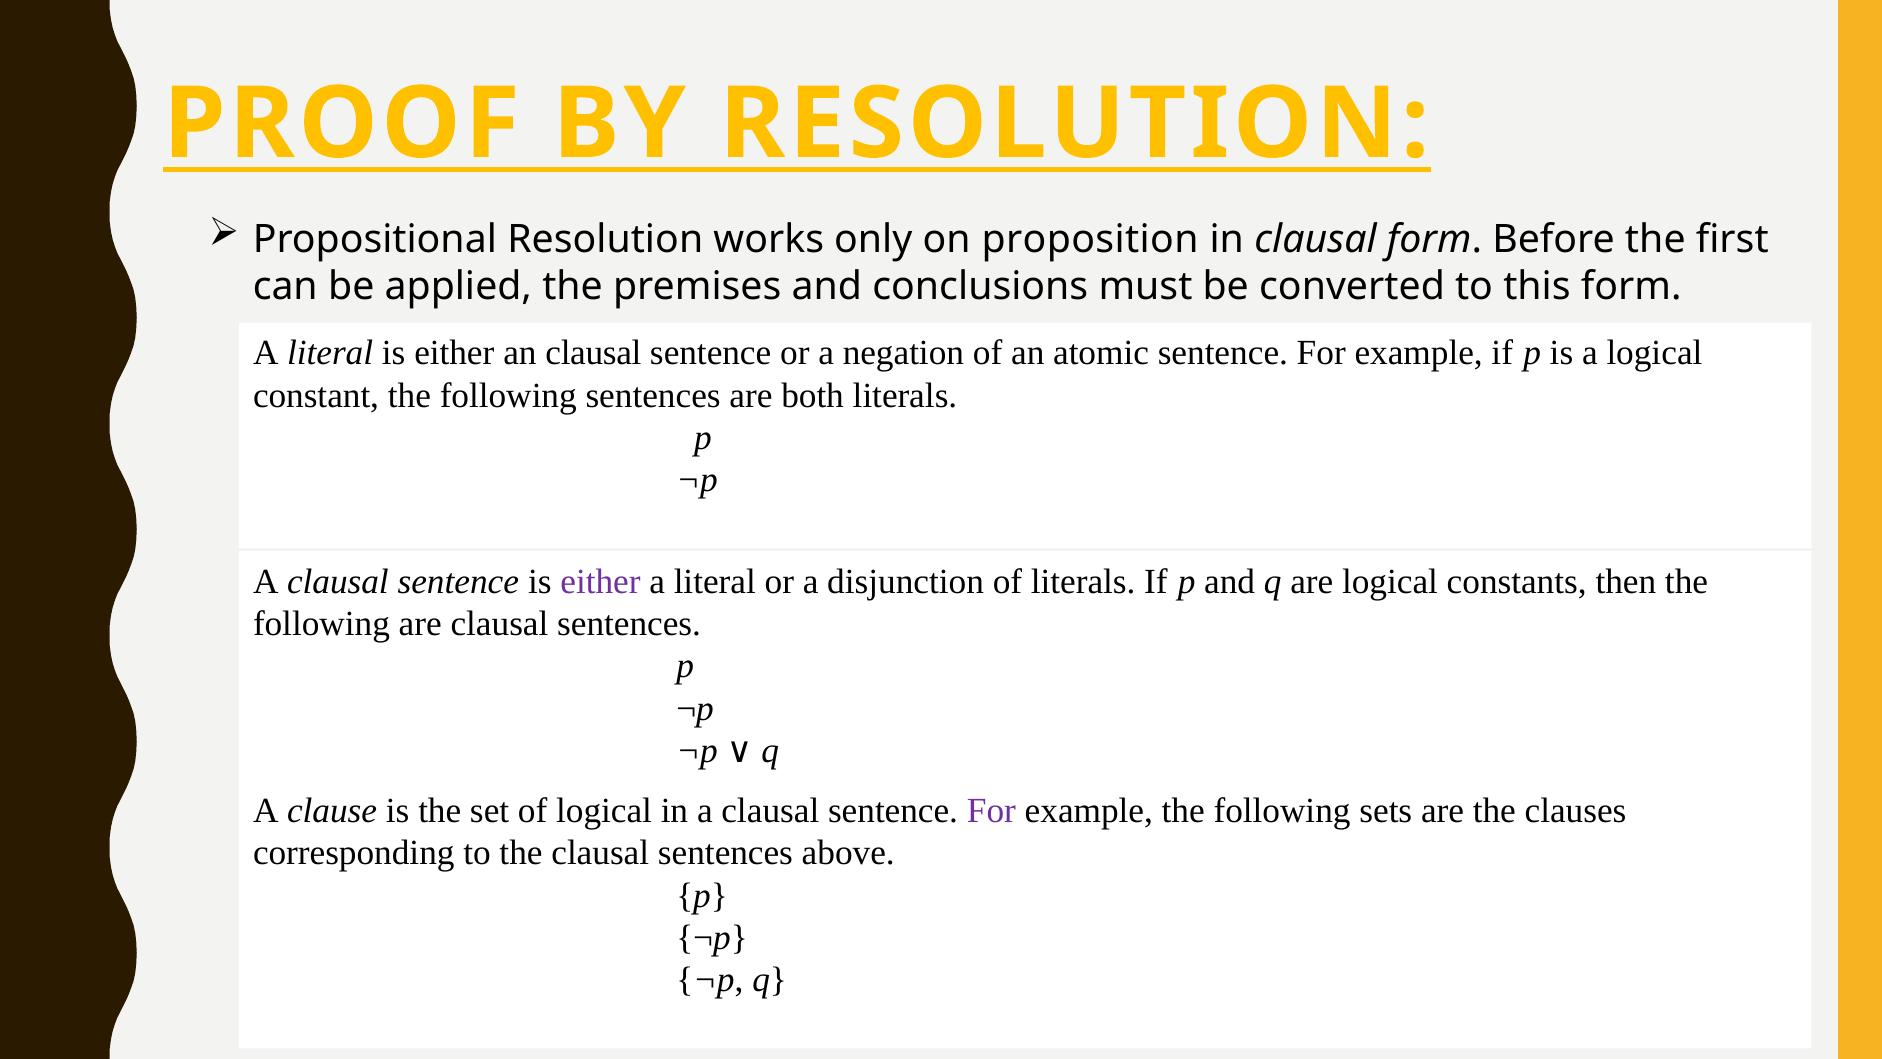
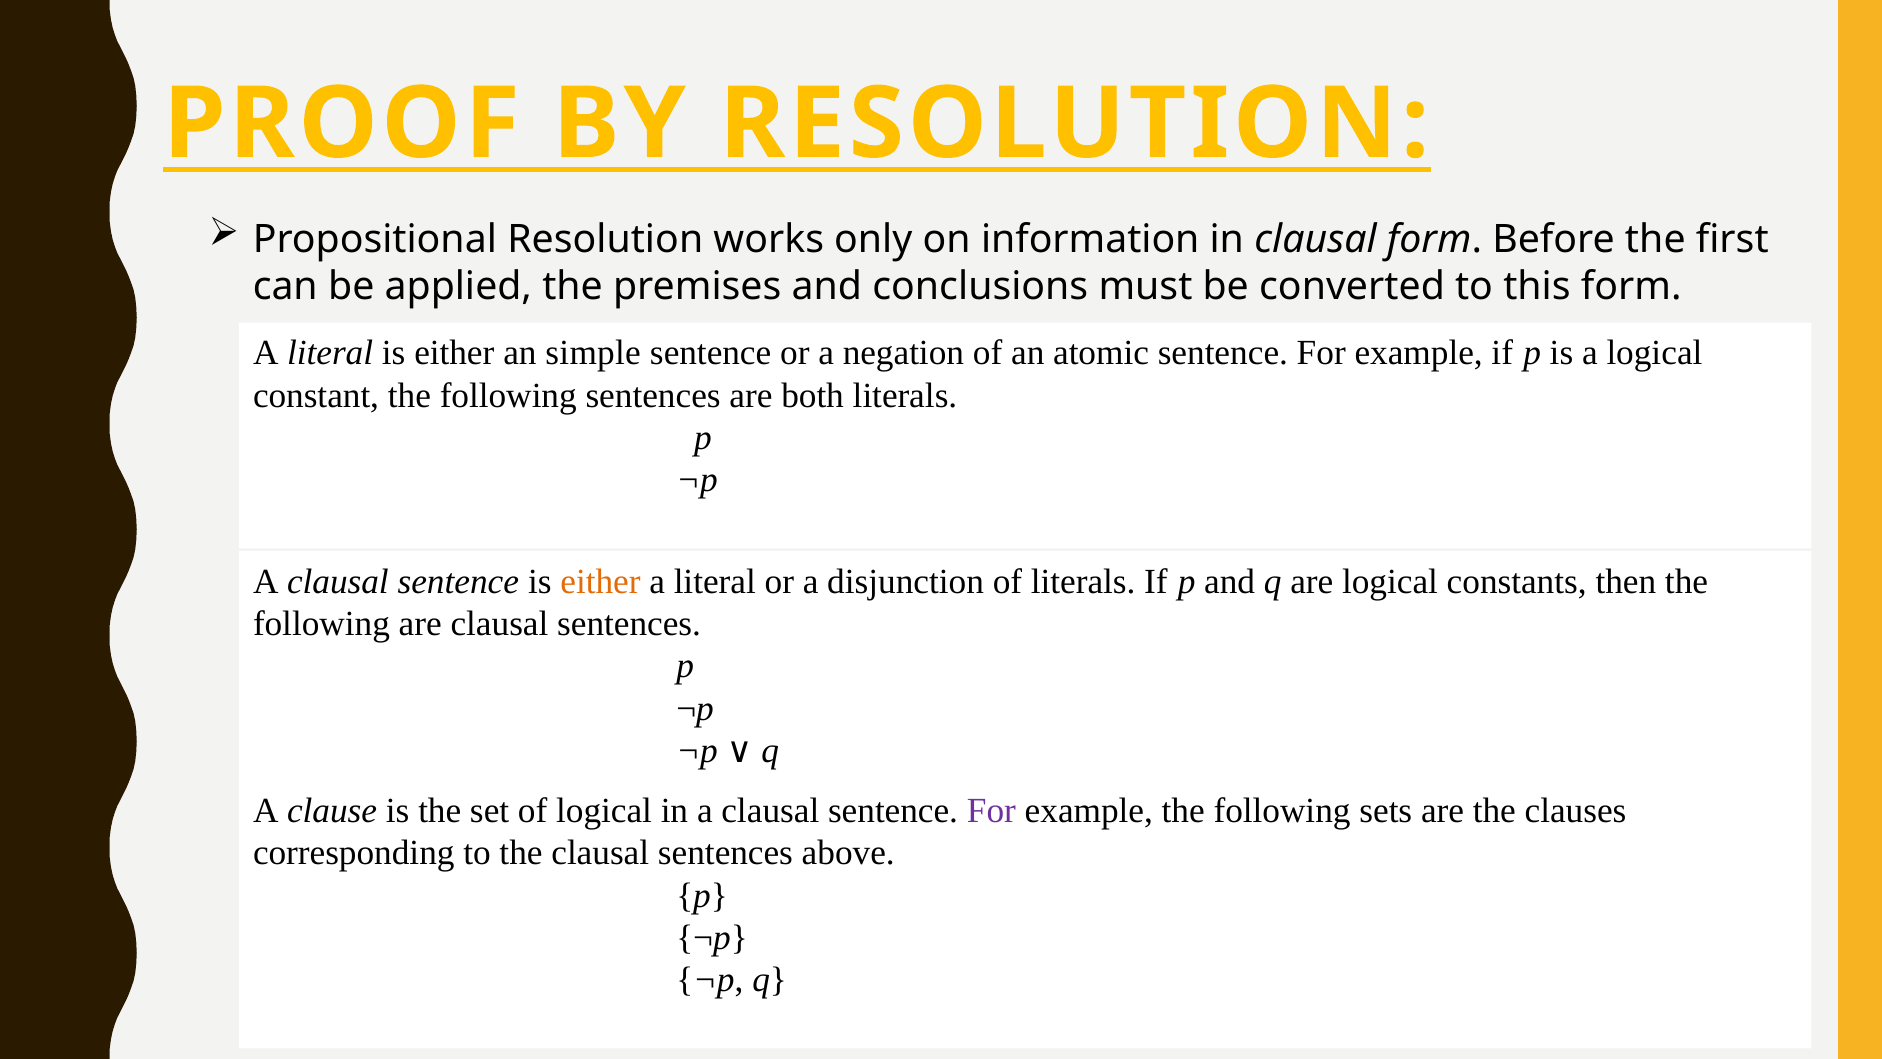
proposition: proposition -> information (1090, 239)
an clausal: clausal -> simple (593, 353)
either colour: purple -> orange (600, 581)
